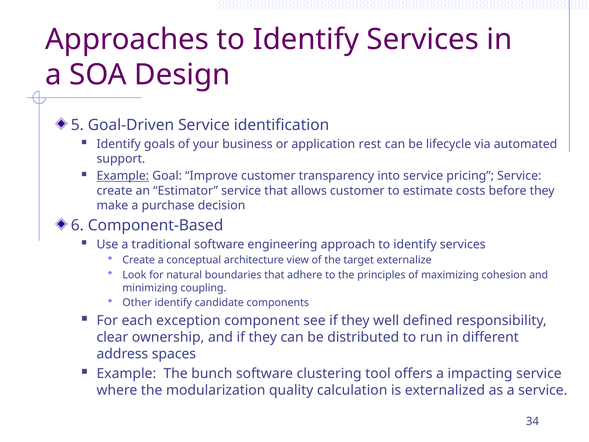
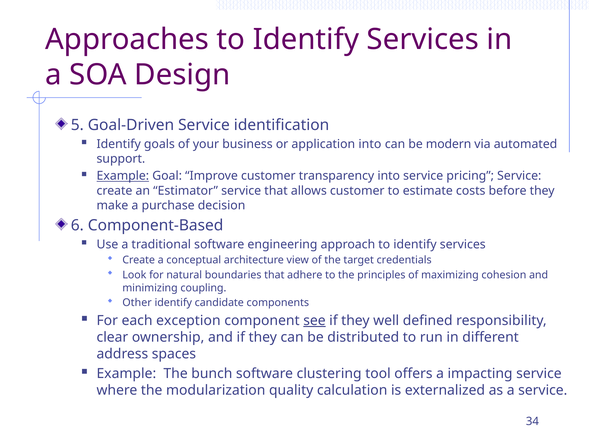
application rest: rest -> into (370, 144)
lifecycle: lifecycle -> modern (449, 144)
externalize: externalize -> credentials (404, 260)
see underline: none -> present (314, 320)
